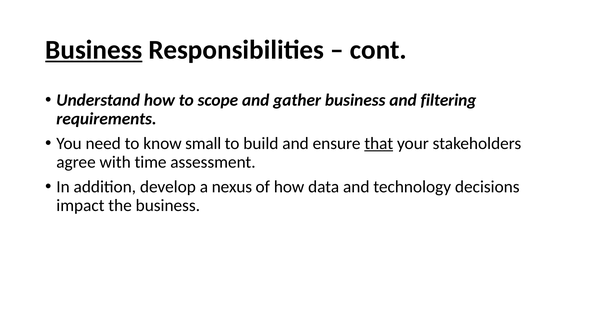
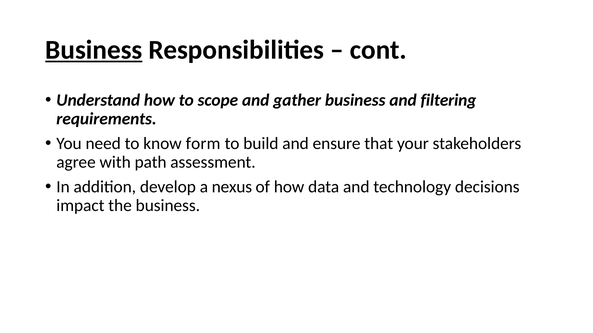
small: small -> form (203, 144)
that underline: present -> none (379, 144)
time: time -> path (151, 162)
